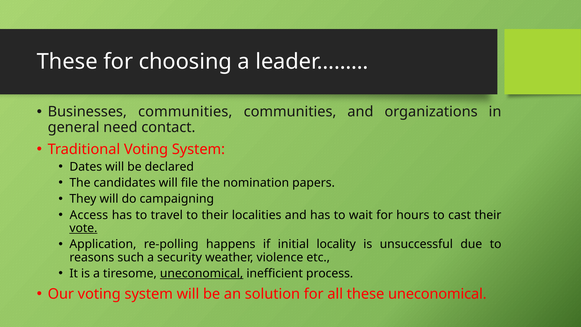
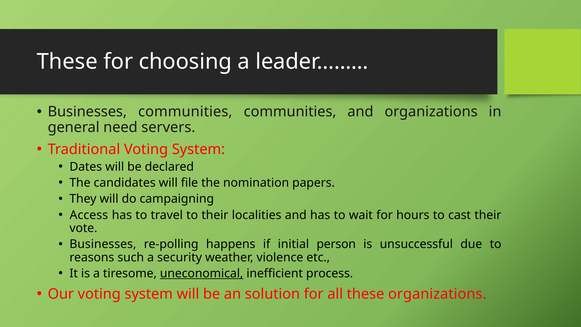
contact: contact -> servers (168, 127)
vote underline: present -> none (83, 228)
Application: Application -> Businesses (103, 244)
locality: locality -> person (336, 244)
these uneconomical: uneconomical -> organizations (437, 294)
